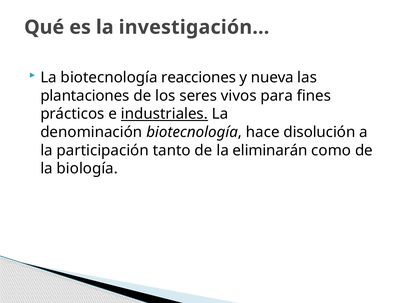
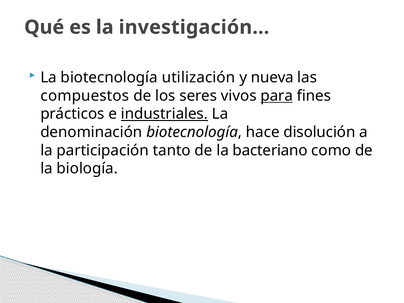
reacciones: reacciones -> utilización (199, 78)
plantaciones: plantaciones -> compuestos (85, 96)
para underline: none -> present (277, 96)
eliminarán: eliminarán -> bacteriano (270, 150)
